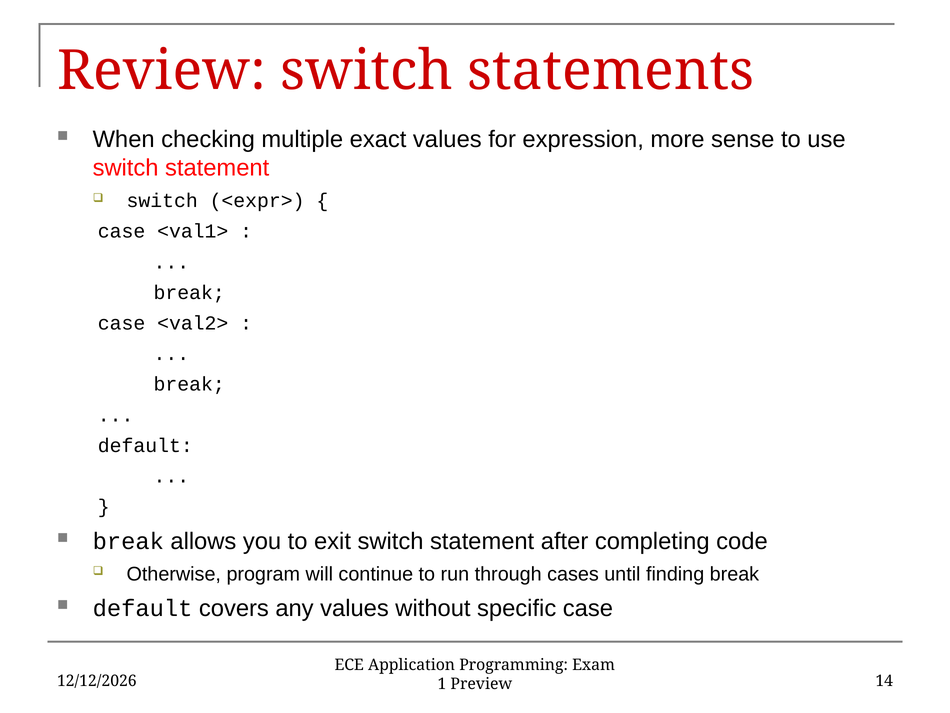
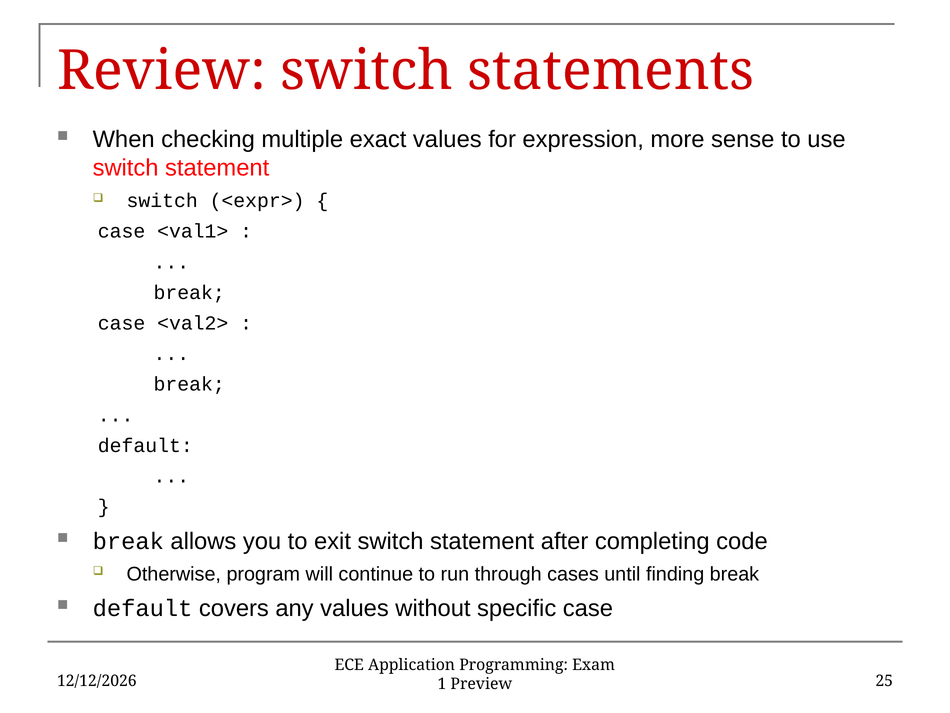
14: 14 -> 25 (884, 680)
